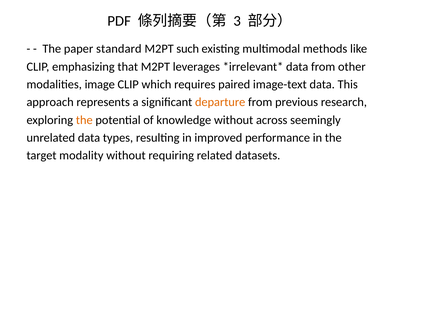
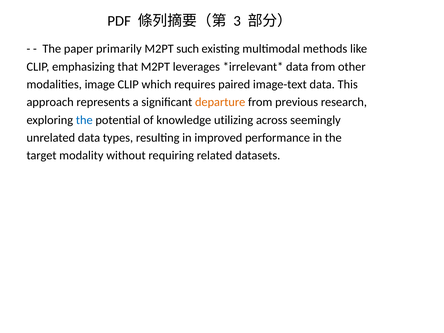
standard: standard -> primarily (119, 49)
the colour: orange -> blue (84, 120)
knowledge without: without -> utilizing (234, 120)
